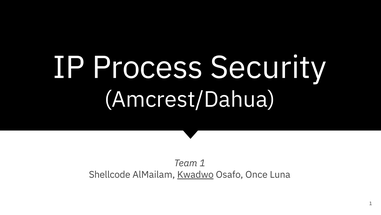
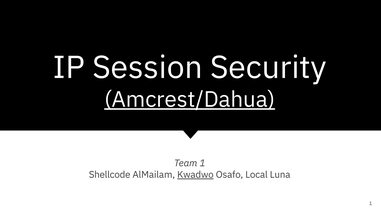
Process: Process -> Session (147, 67)
Amcrest/Dahua underline: none -> present (190, 99)
Once: Once -> Local (256, 174)
